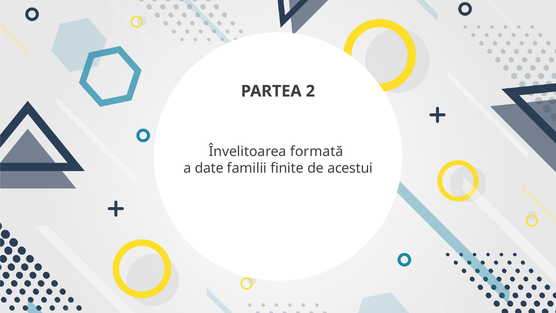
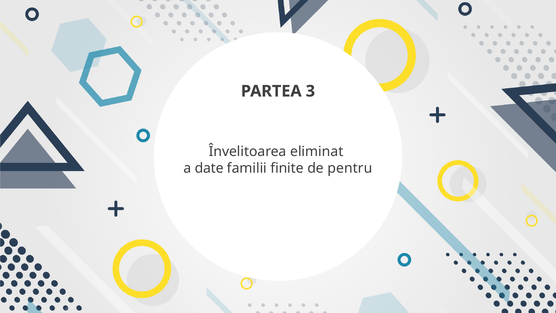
2: 2 -> 3 (310, 91)
formată: formată -> eliminat (317, 152)
acestui: acestui -> pentru (350, 168)
